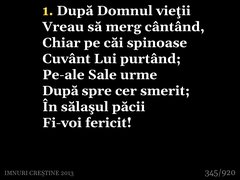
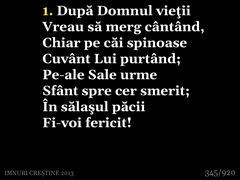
După: După -> Sfânt (60, 91)
